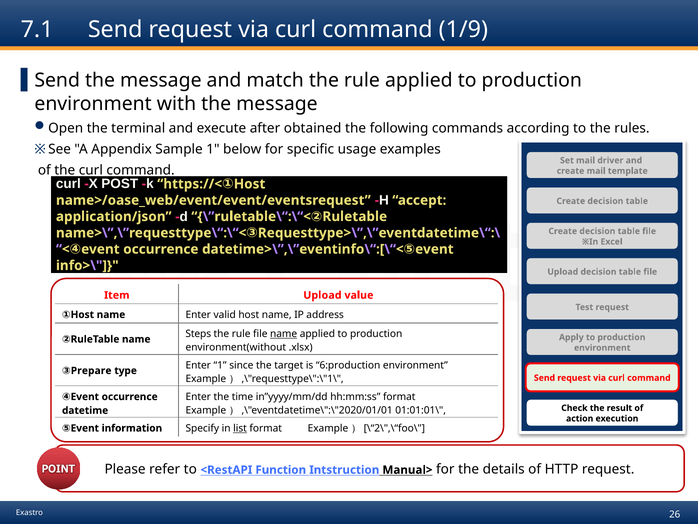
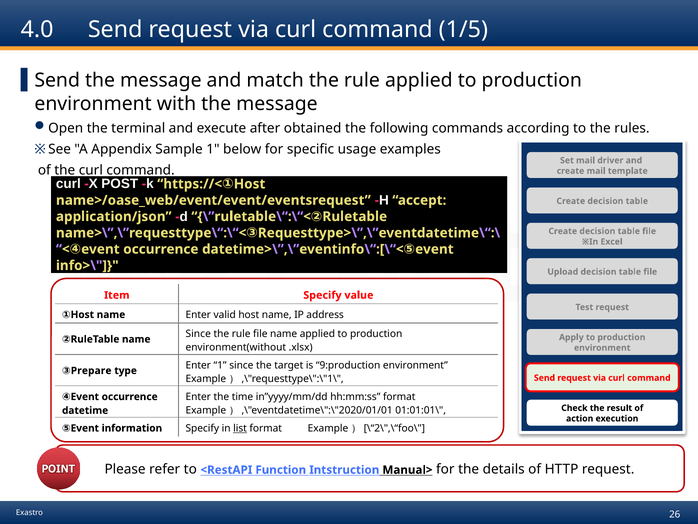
7.1: 7.1 -> 4.0 (37, 30)
1/9: 1/9 -> 1/5 (463, 30)
Item Upload: Upload -> Specify (322, 295)
Steps: Steps -> Since (198, 334)
name underline: present -> none (284, 334)
6:production: 6:production -> 9:production (348, 365)
